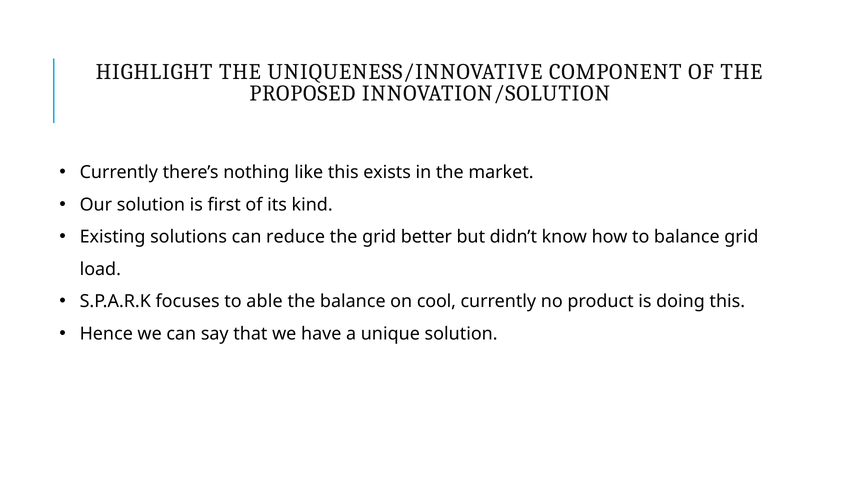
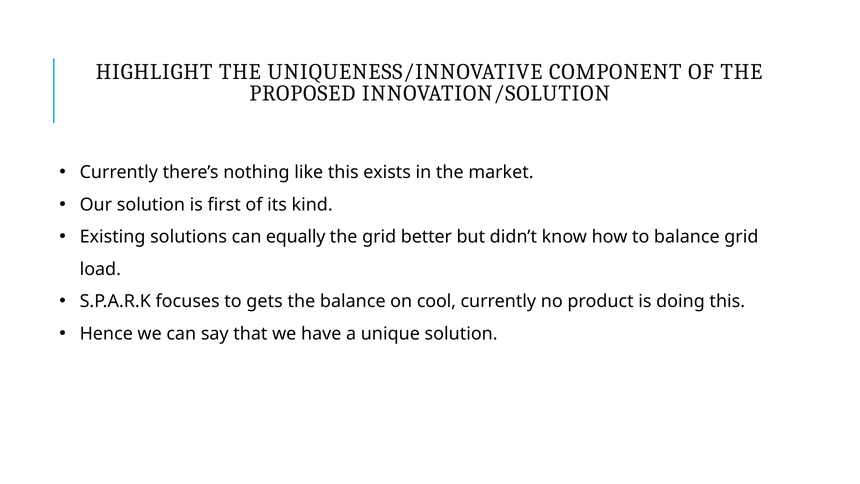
reduce: reduce -> equally (296, 237)
able: able -> gets (265, 301)
